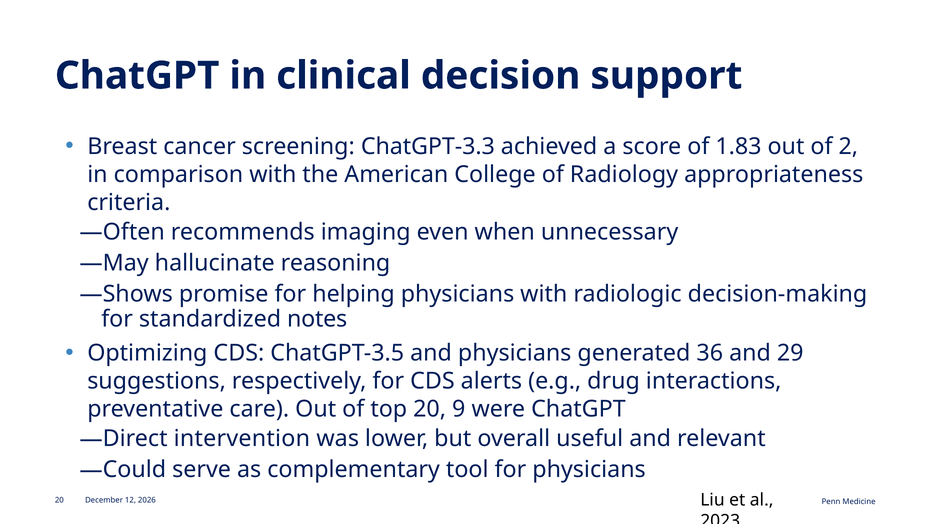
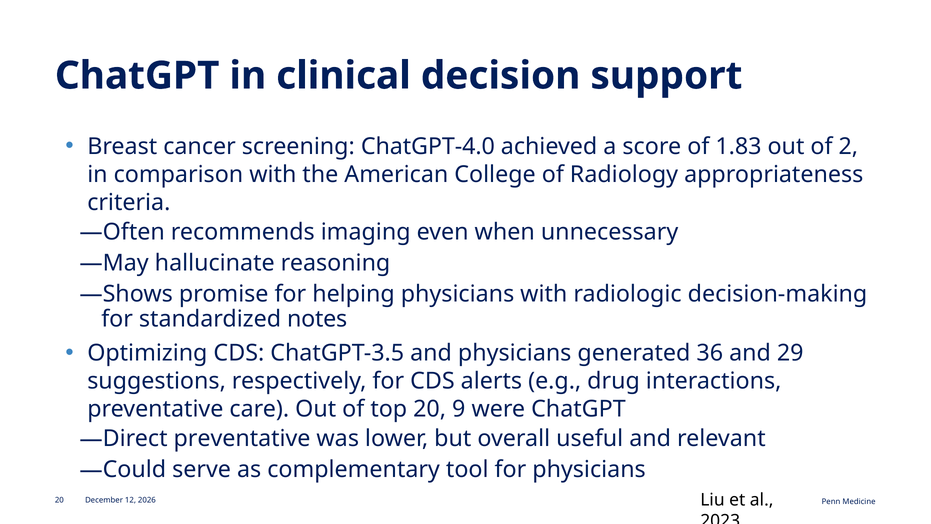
ChatGPT-3.3: ChatGPT-3.3 -> ChatGPT-4.0 (428, 146)
intervention: intervention -> preventative (242, 439)
